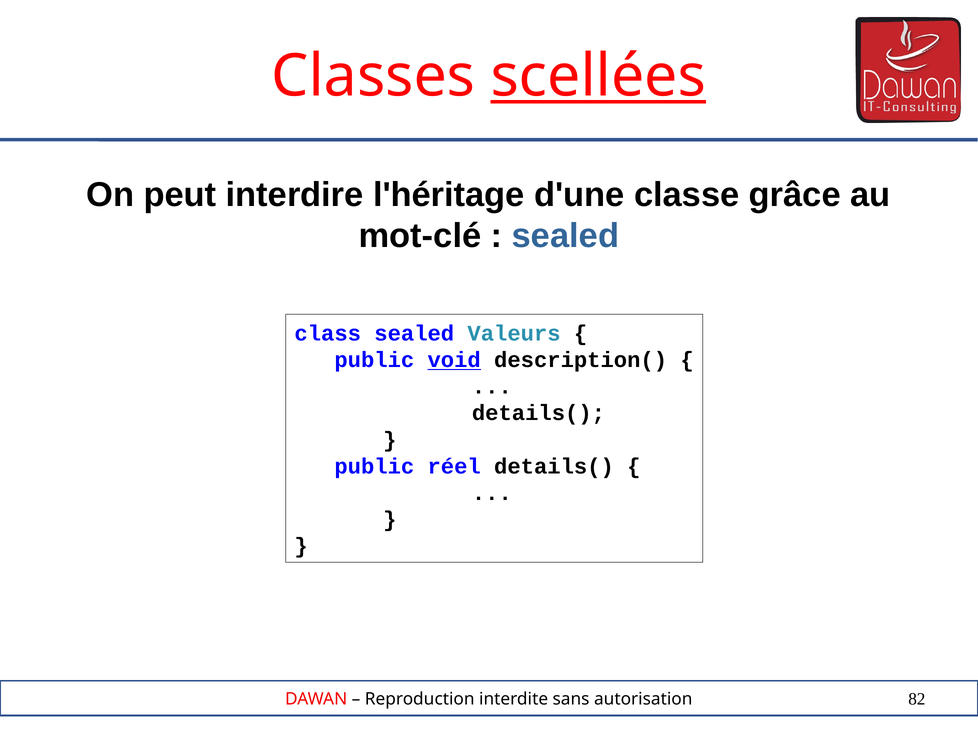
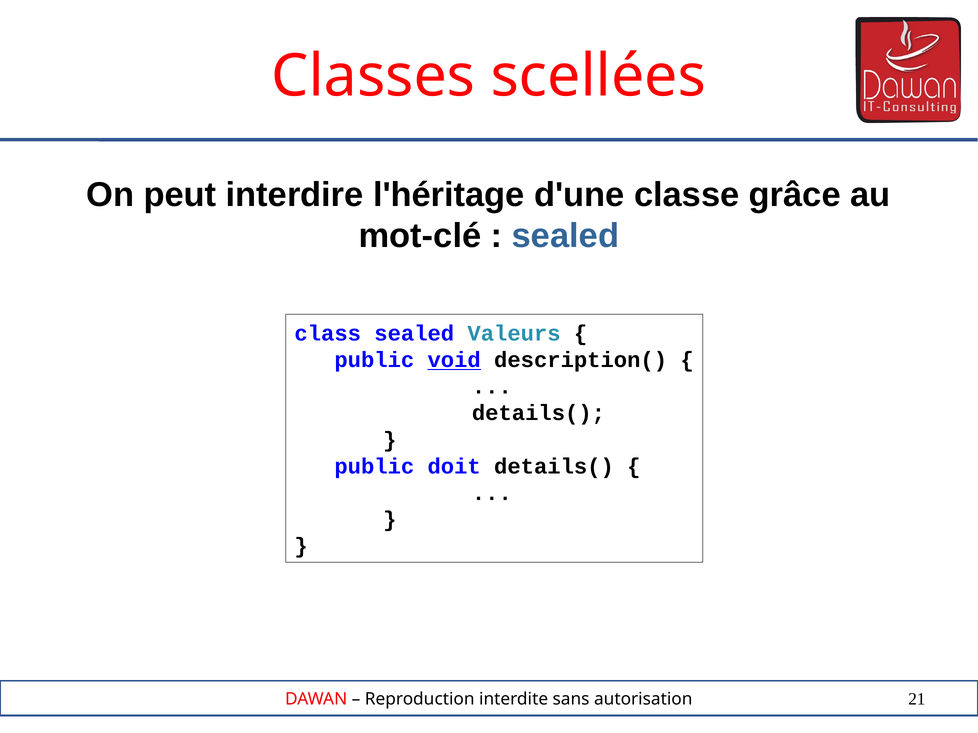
scellées underline: present -> none (598, 76)
réel: réel -> doit (454, 467)
82: 82 -> 21 (917, 700)
